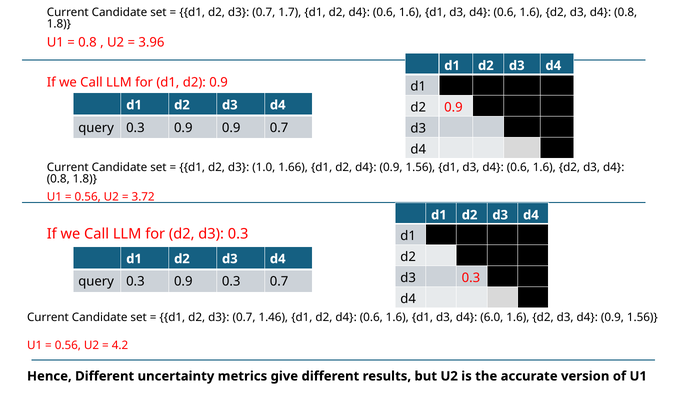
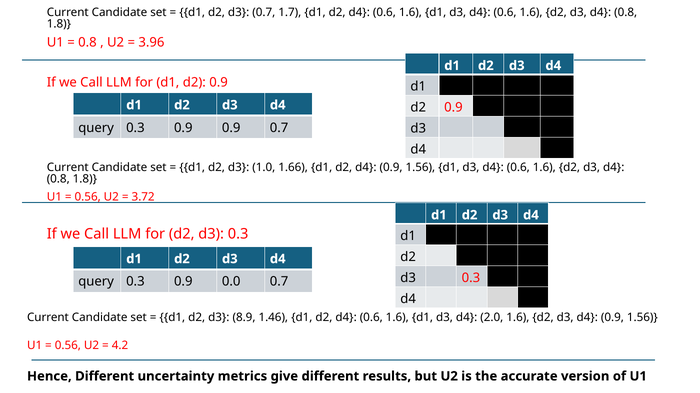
0.9 0.3: 0.3 -> 0.0 (231, 282)
0.7: 0.7 -> 8.9 (244, 318)
6.0: 6.0 -> 2.0 (492, 318)
